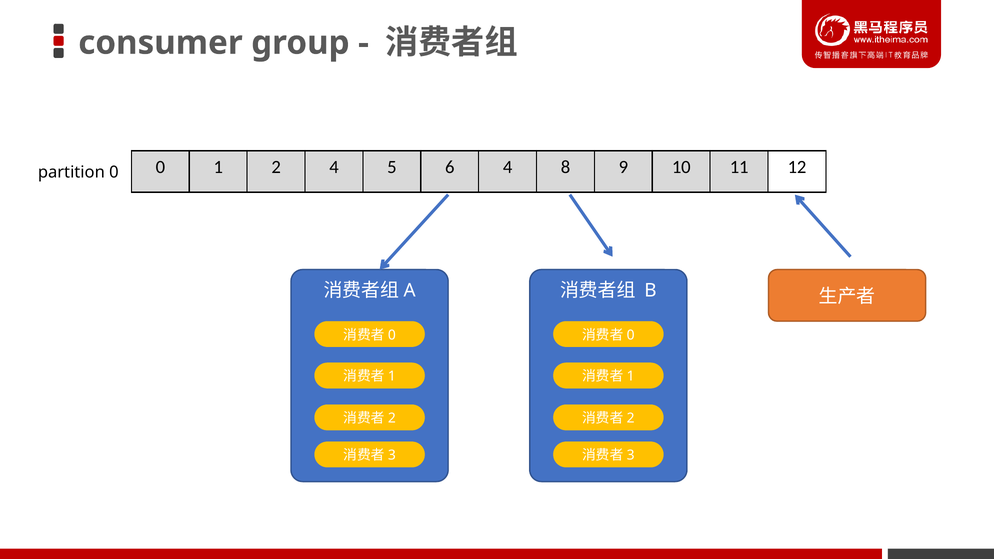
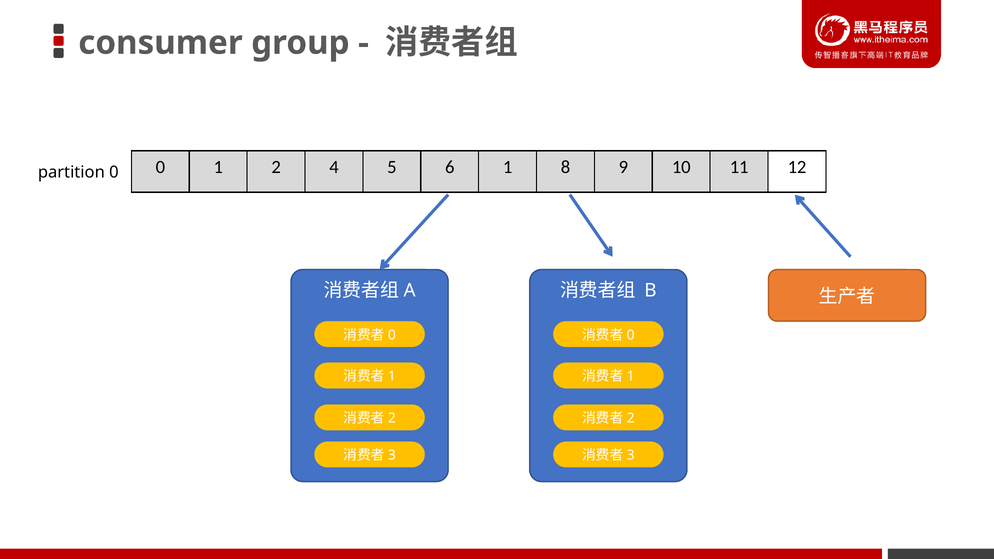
6 4: 4 -> 1 (508, 167)
